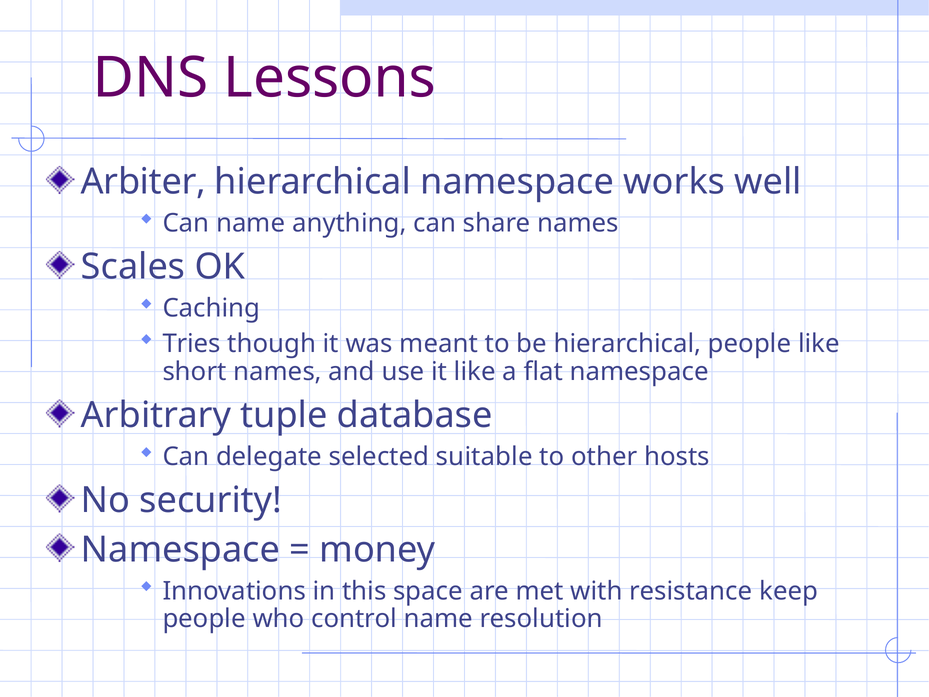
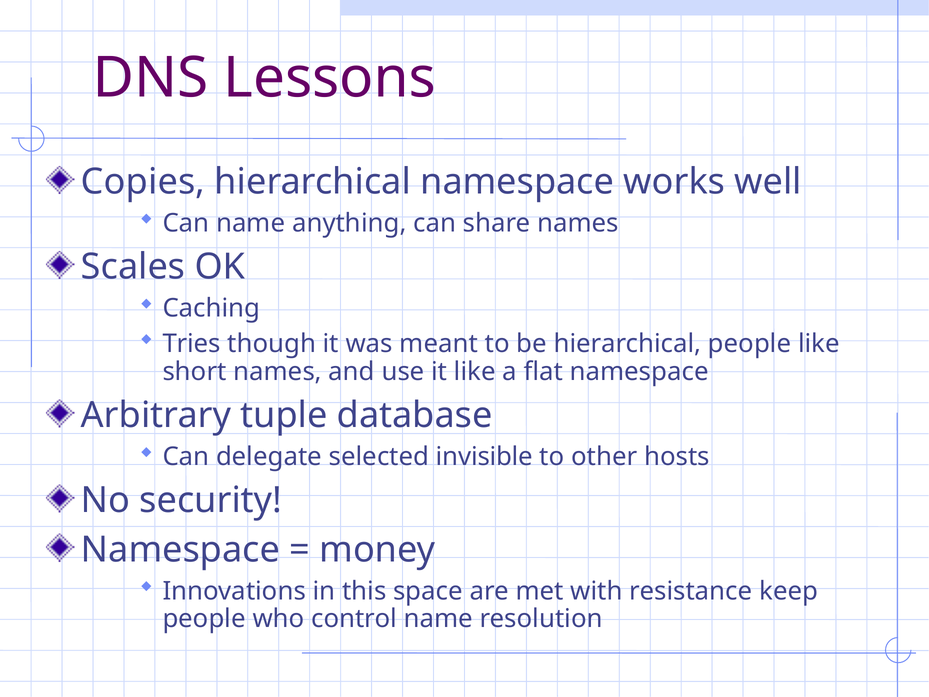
Arbiter: Arbiter -> Copies (143, 182)
suitable: suitable -> invisible (484, 457)
